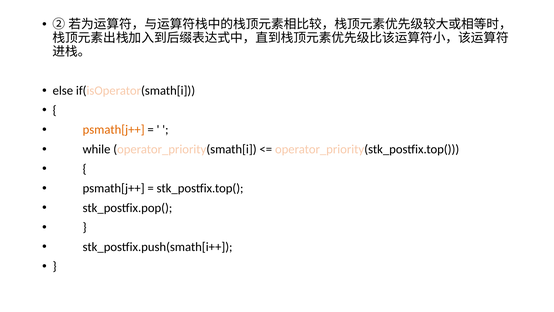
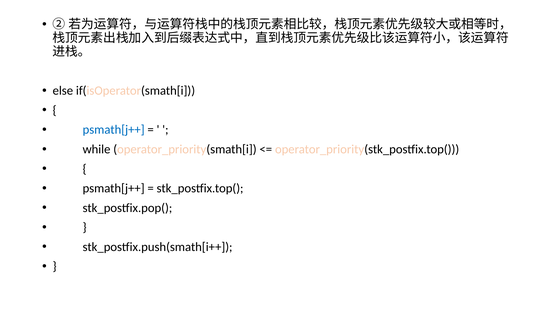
psmath[j++ colour: orange -> blue (114, 130)
